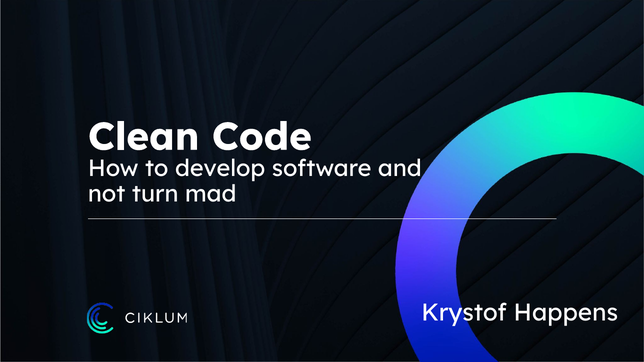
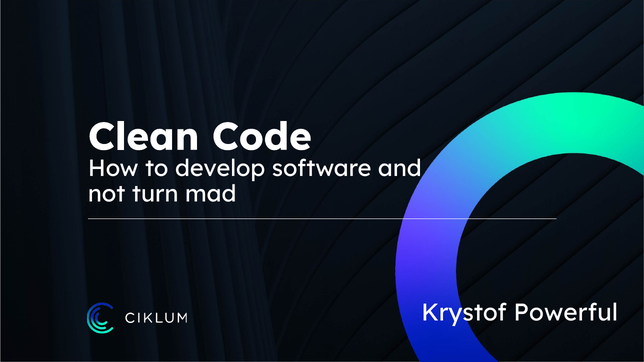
Happens: Happens -> Powerful (566, 313)
